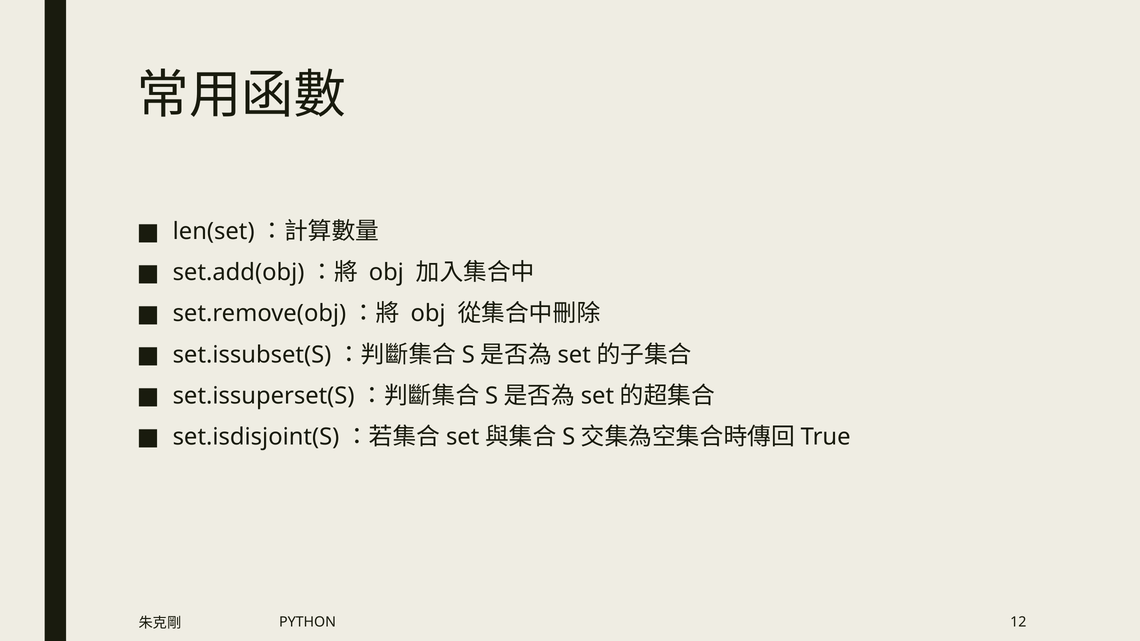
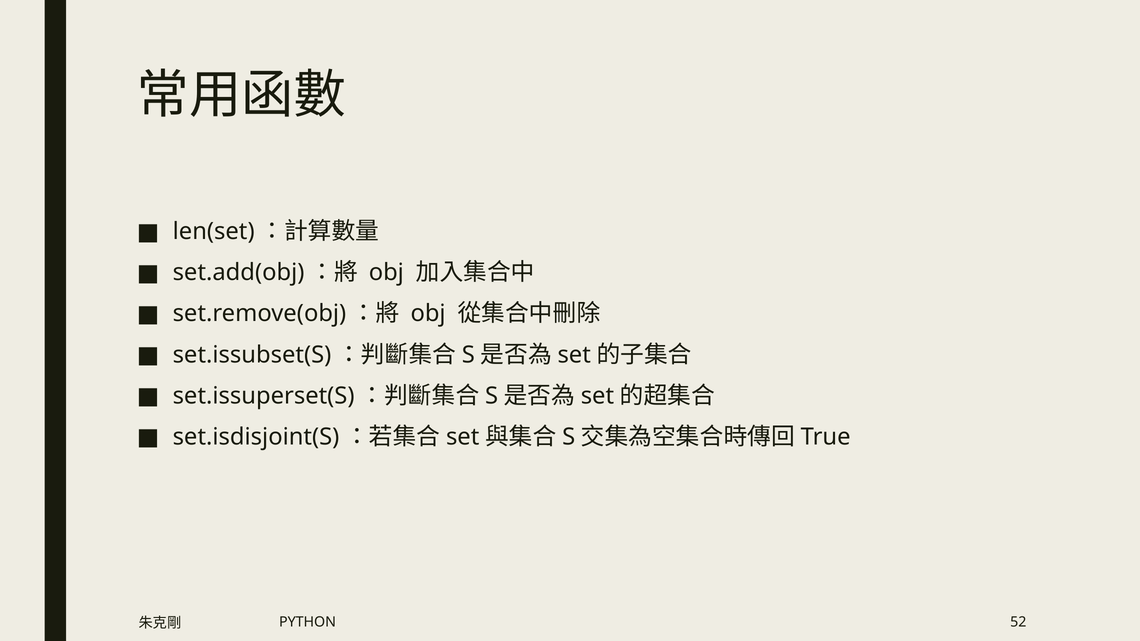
12: 12 -> 52 (1018, 622)
